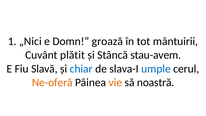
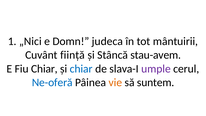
groază: groază -> judeca (107, 41)
plătit: plătit -> ființă (73, 55)
Fiu Slavă: Slavă -> Chiar (44, 69)
umple colour: blue -> purple (156, 69)
Ne-oferă colour: orange -> blue (52, 82)
noastră: noastră -> suntem (156, 82)
